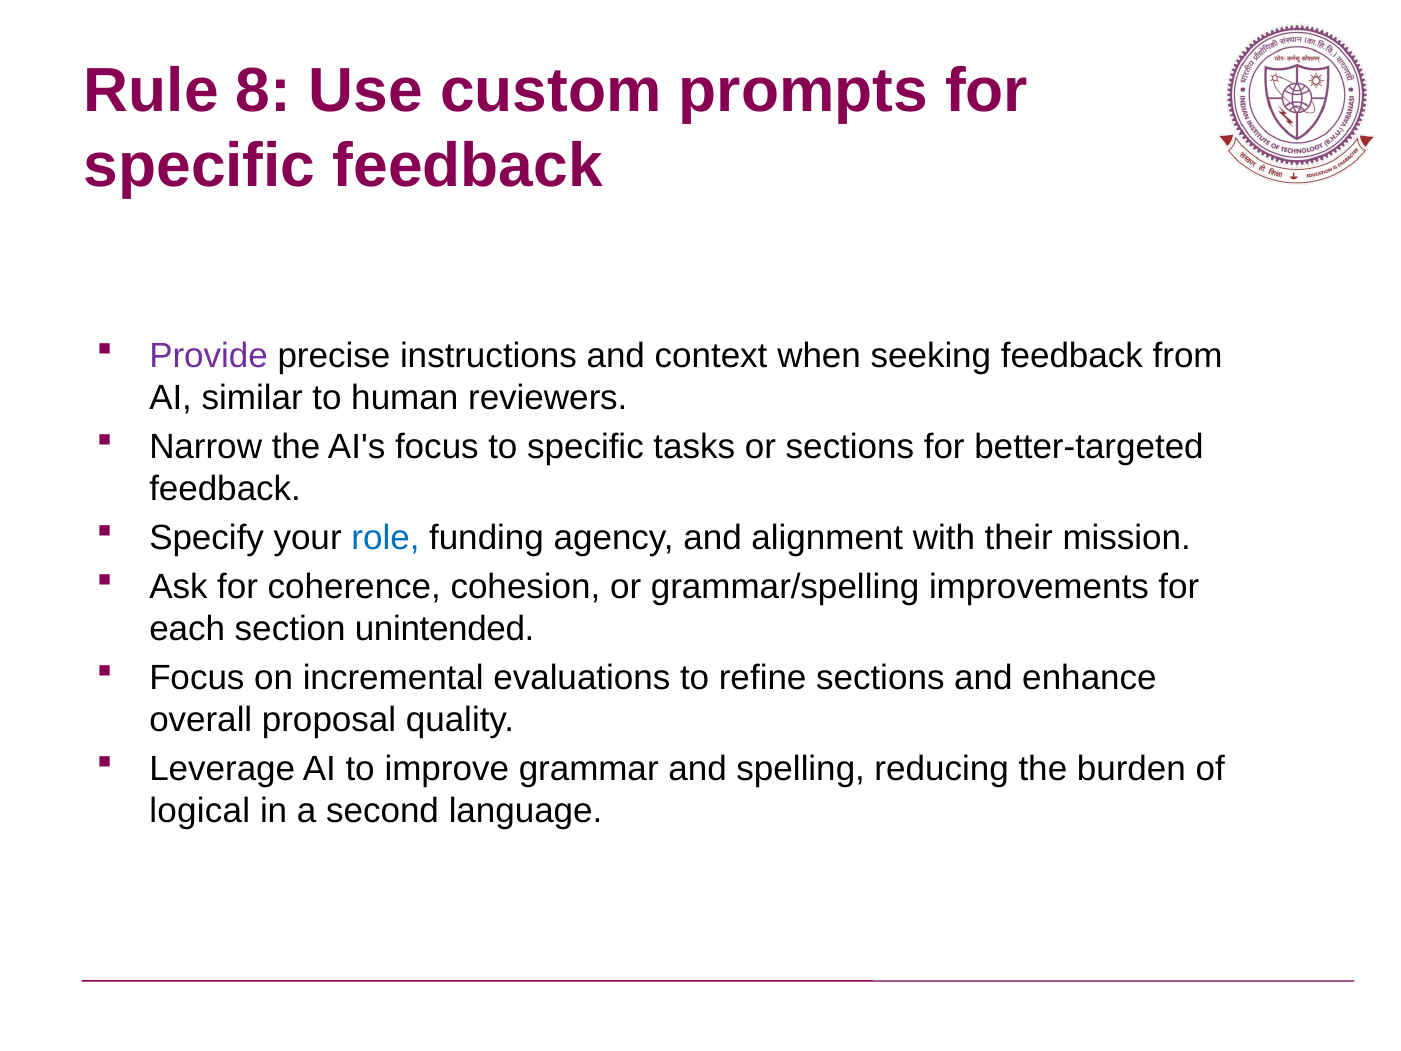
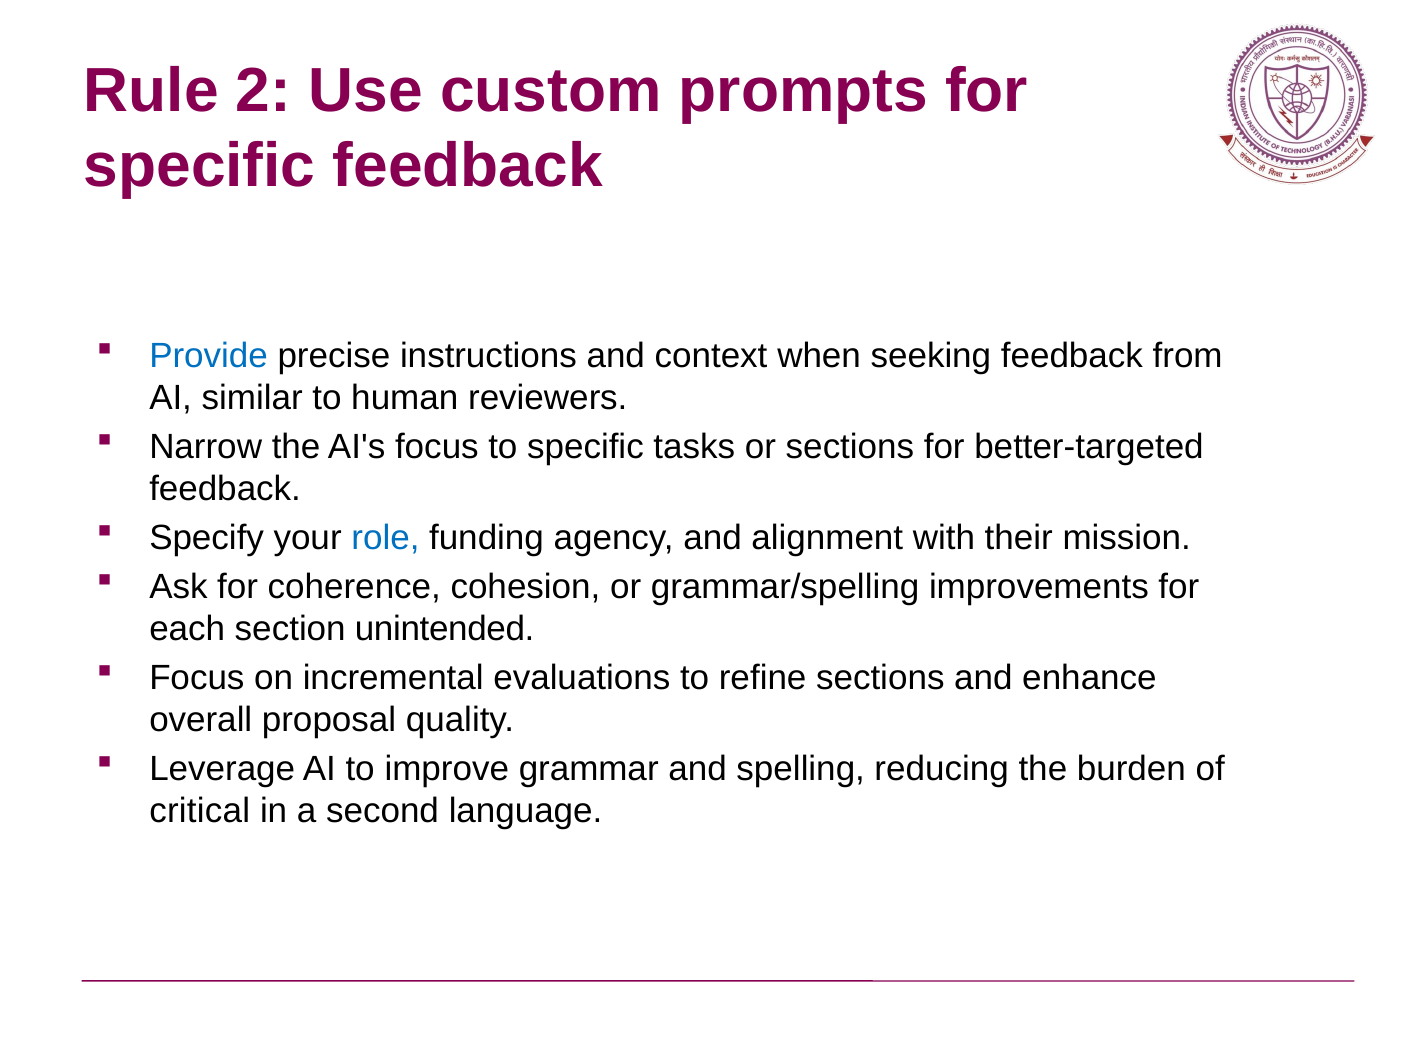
8: 8 -> 2 (264, 91)
Provide colour: purple -> blue (209, 355)
logical: logical -> critical (200, 811)
